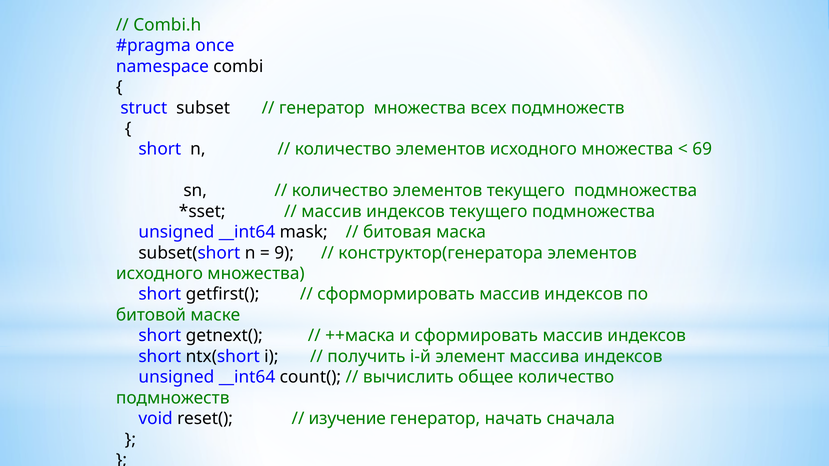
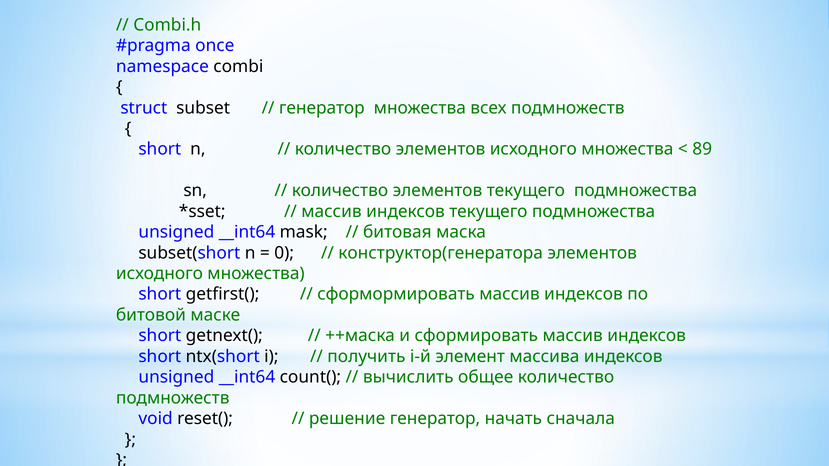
69: 69 -> 89 (702, 149)
9: 9 -> 0 (284, 253)
изучение: изучение -> решение (347, 419)
